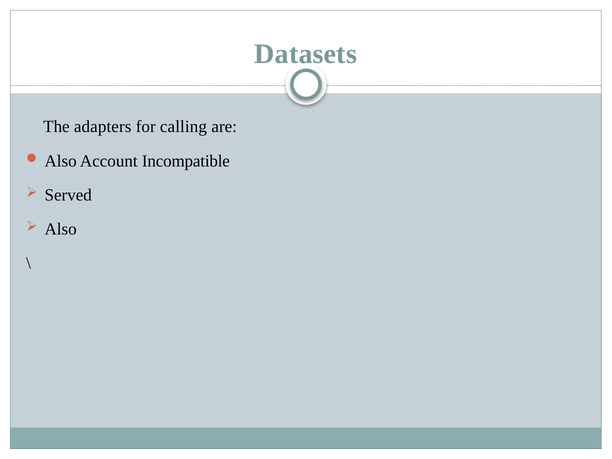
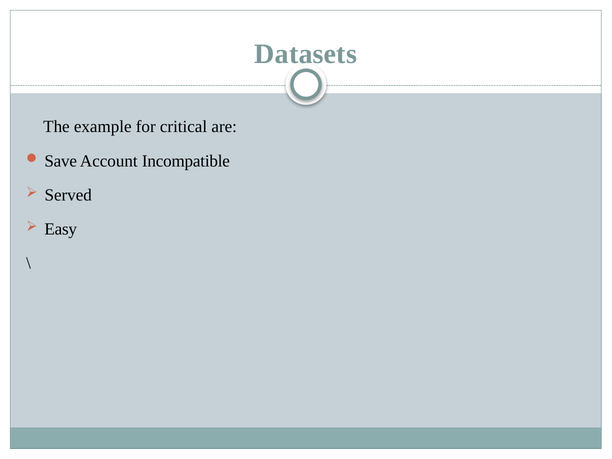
adapters: adapters -> example (103, 127)
calling: calling -> critical (184, 127)
Also: Also -> Save (61, 161)
Also: Also -> Easy (61, 229)
